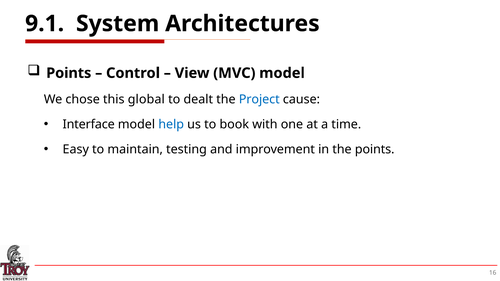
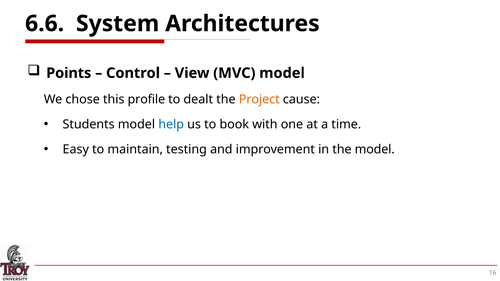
9.1: 9.1 -> 6.6 (45, 24)
global: global -> profile (146, 99)
Project colour: blue -> orange (259, 99)
Interface: Interface -> Students (89, 124)
the points: points -> model (375, 150)
